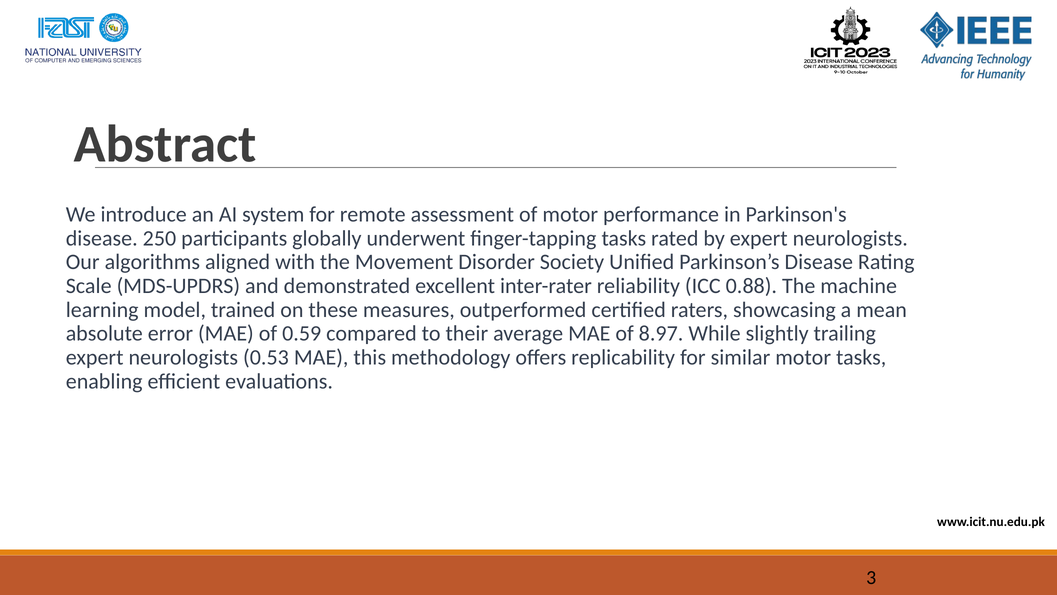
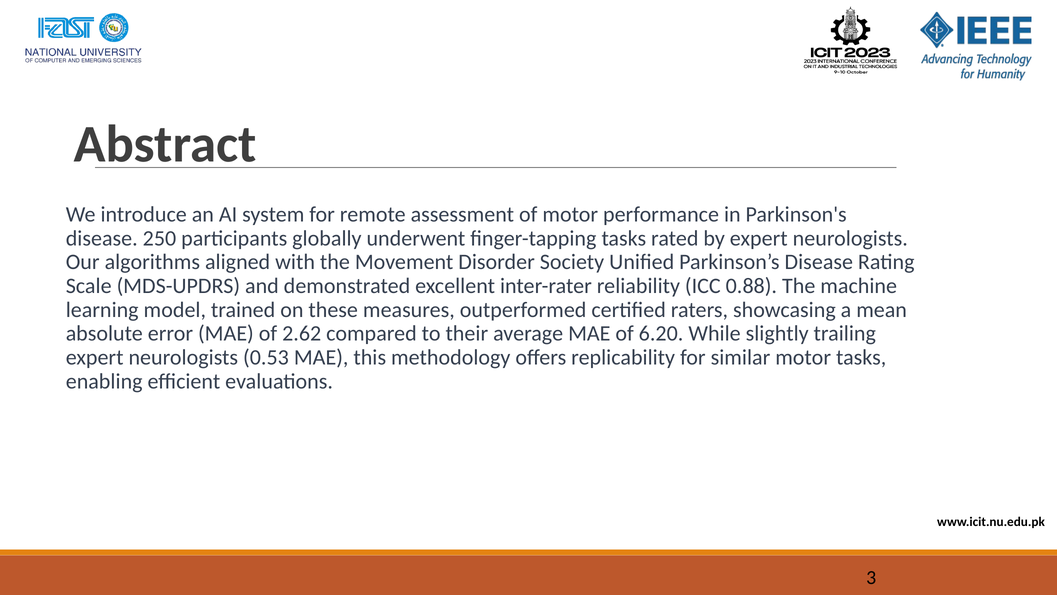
0.59: 0.59 -> 2.62 (302, 333)
8.97: 8.97 -> 6.20 (661, 333)
